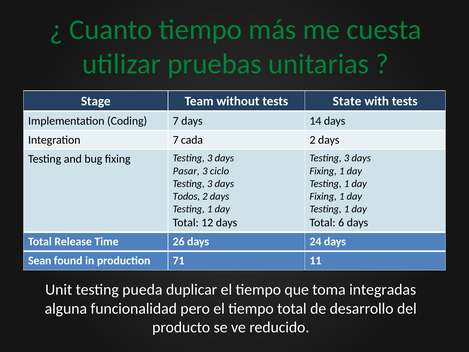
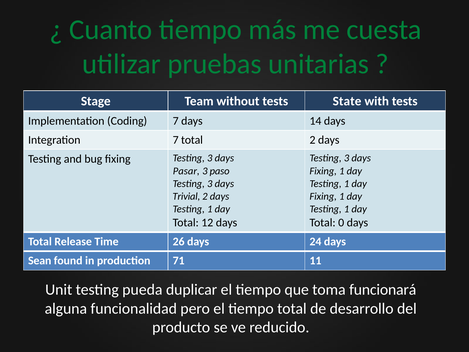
7 cada: cada -> total (192, 140)
ciclo: ciclo -> paso (220, 171)
Todos: Todos -> Trivial (186, 196)
6: 6 -> 0 (341, 223)
integradas: integradas -> funcionará (383, 290)
